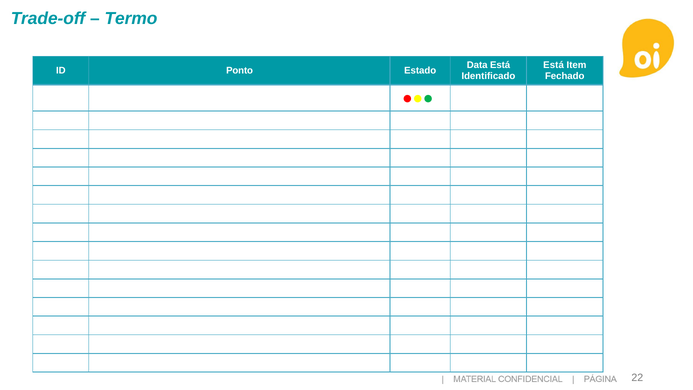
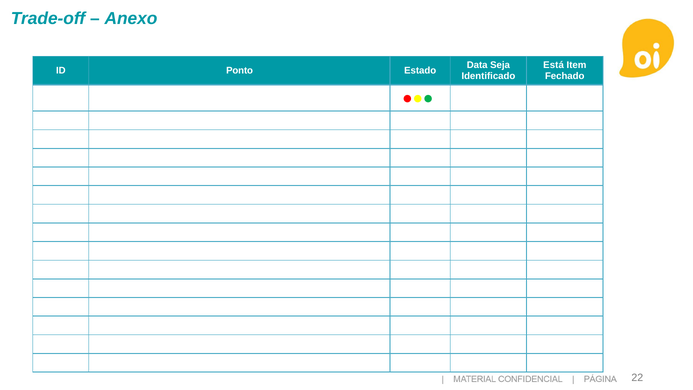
Termo: Termo -> Anexo (131, 18)
Data Está: Está -> Seja (500, 65)
